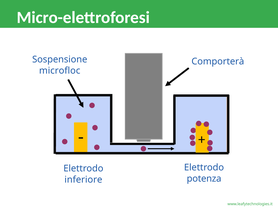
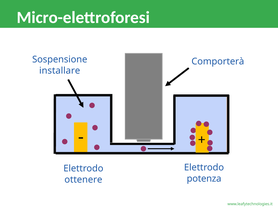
microfloc: microfloc -> installare (60, 70)
inferiore: inferiore -> ottenere (83, 179)
